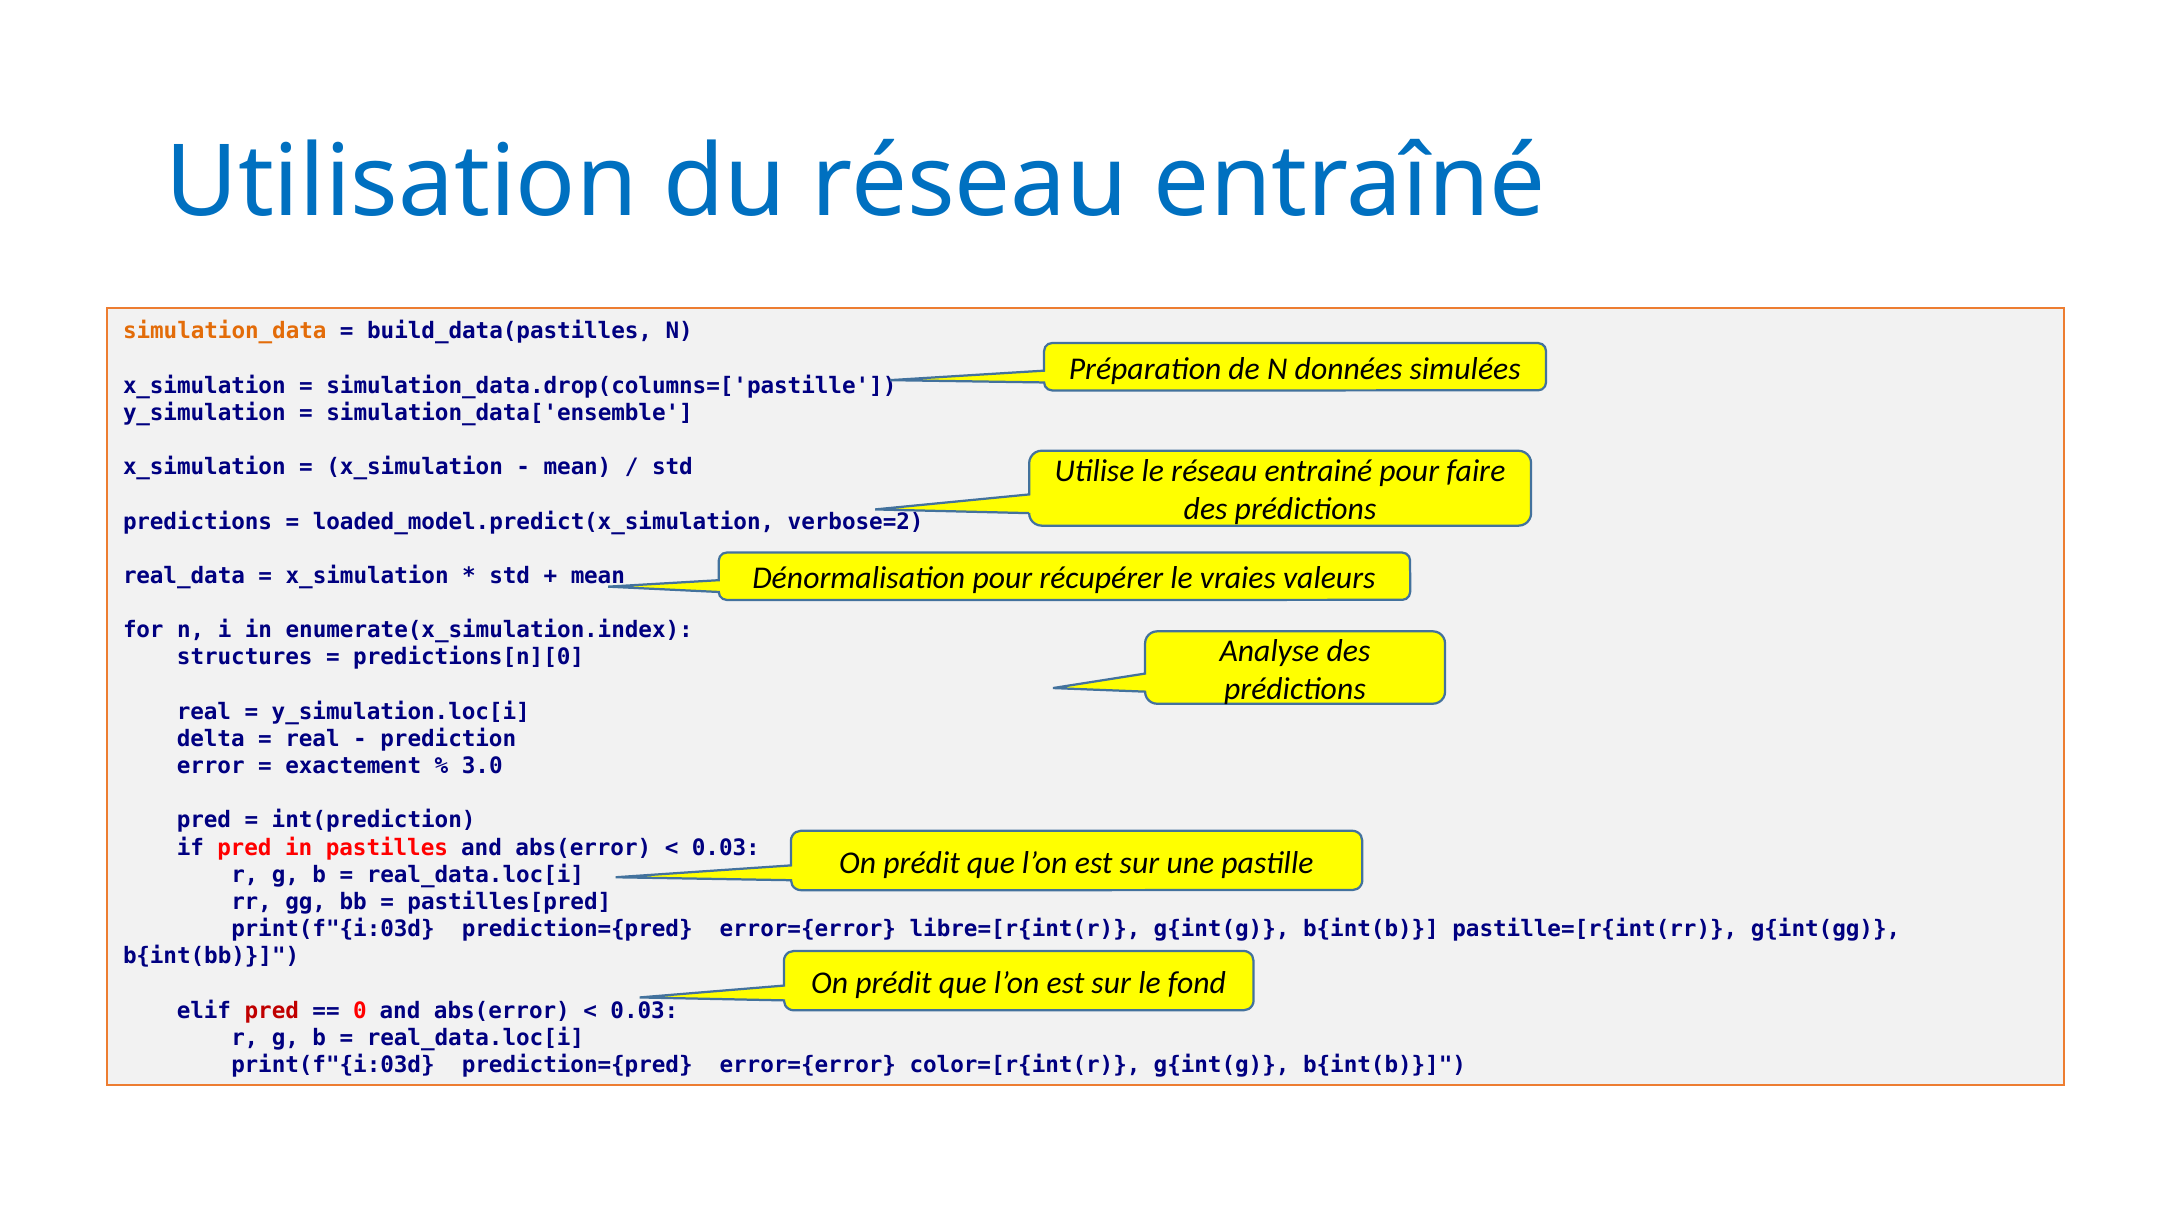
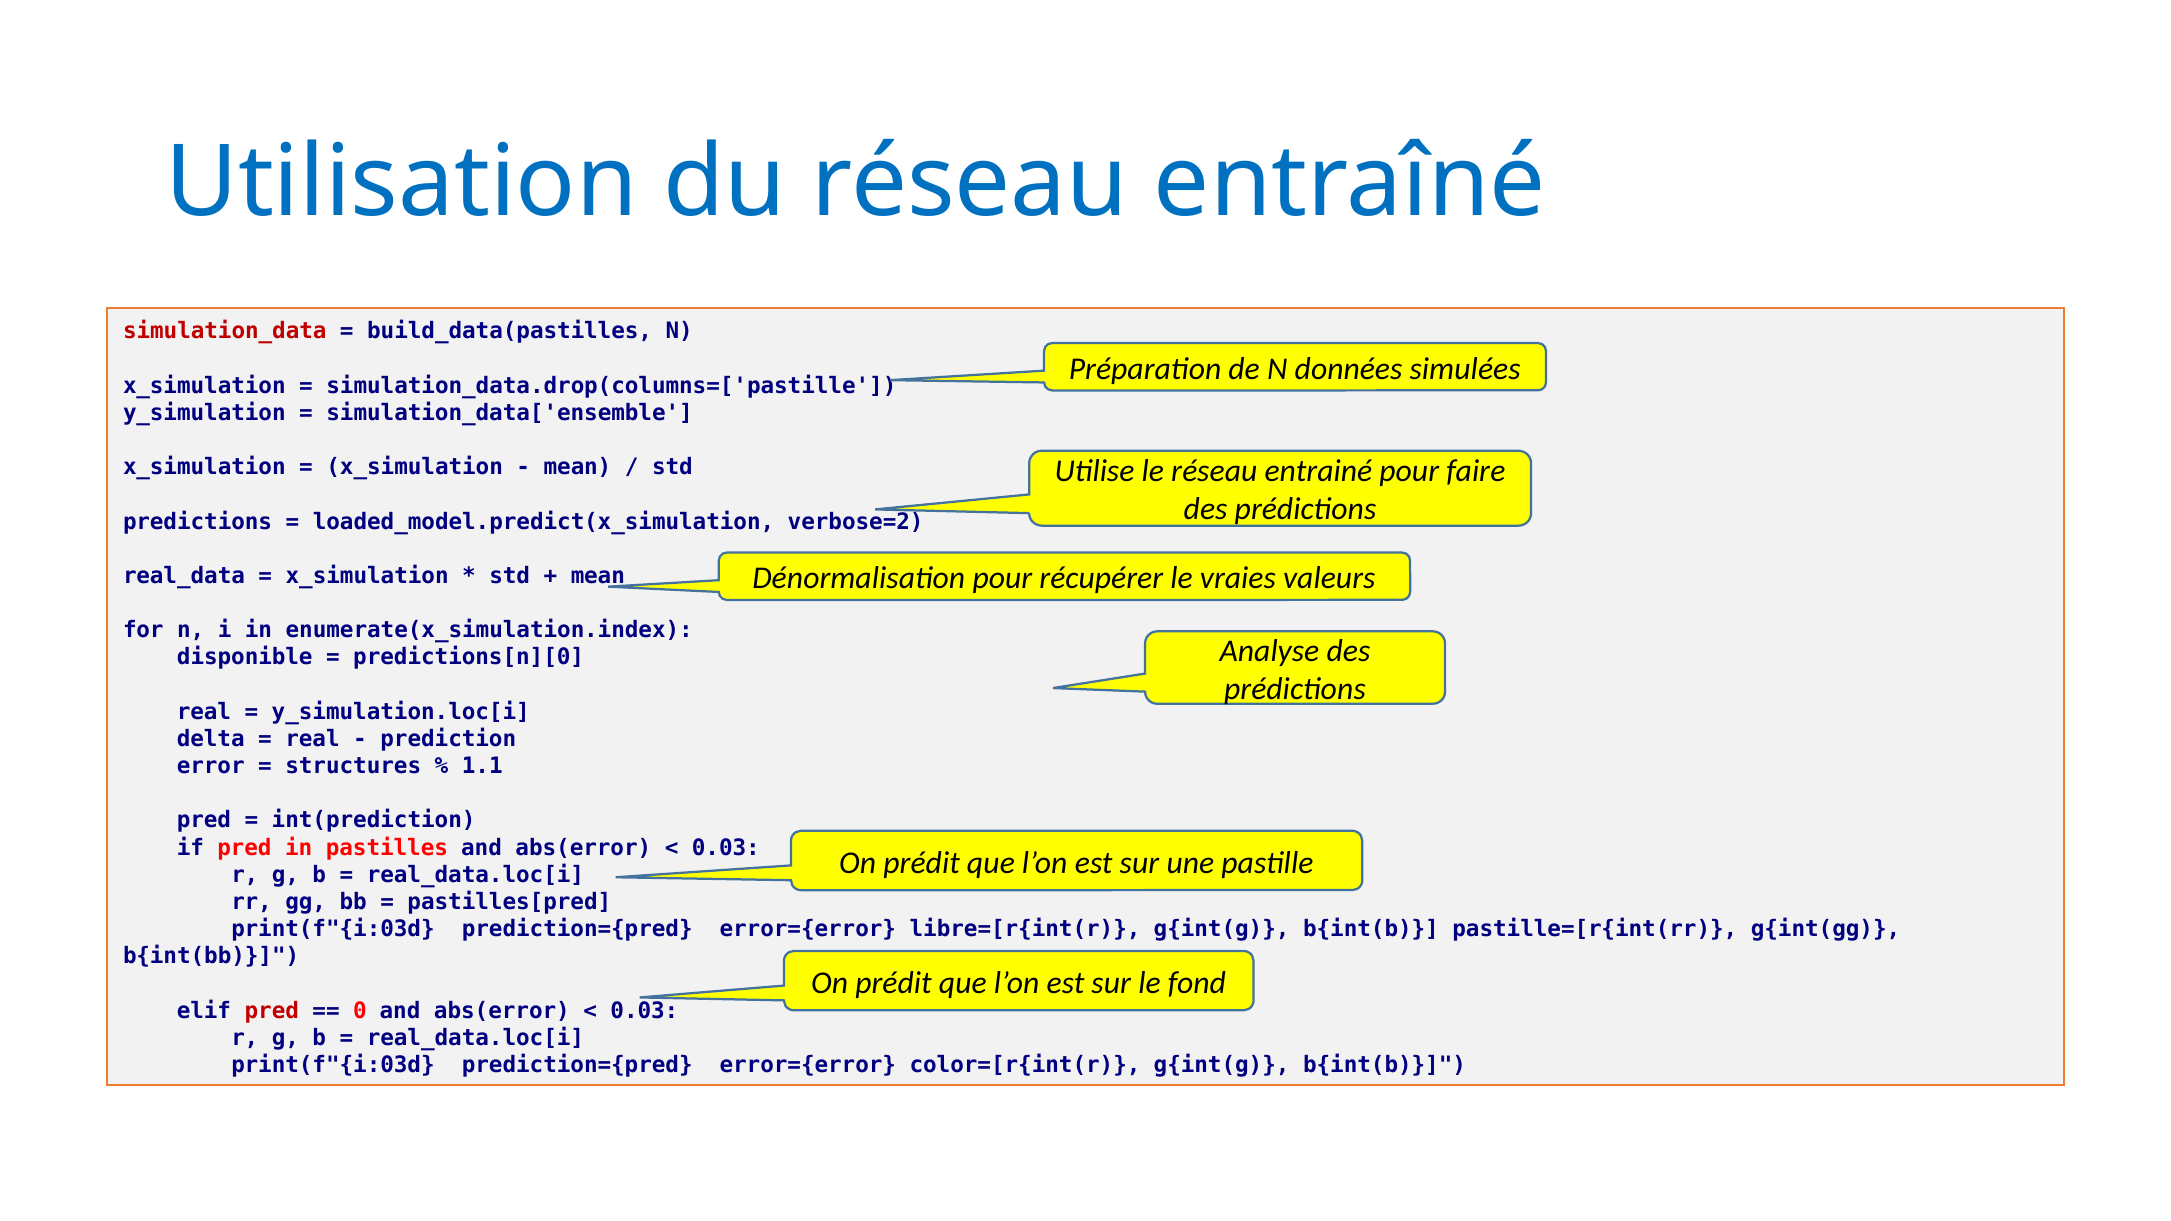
simulation_data colour: orange -> red (225, 331)
structures: structures -> disponible (245, 658)
exactement: exactement -> structures (353, 766)
3.0: 3.0 -> 1.1 (482, 766)
